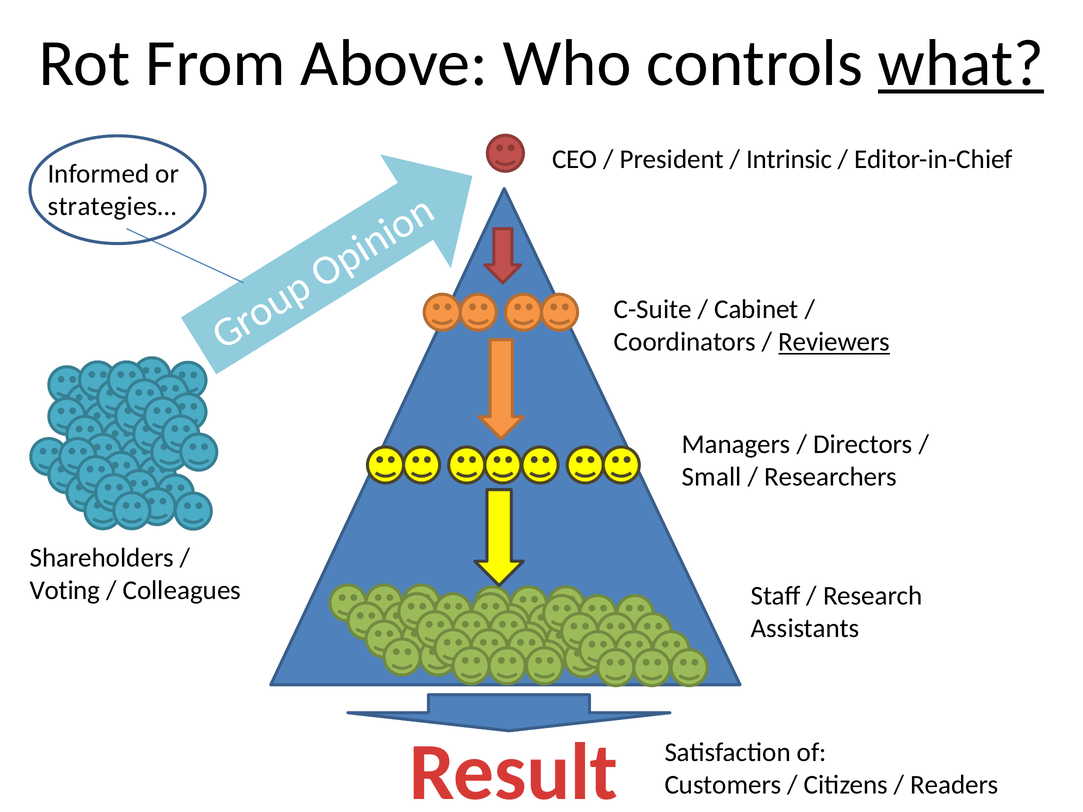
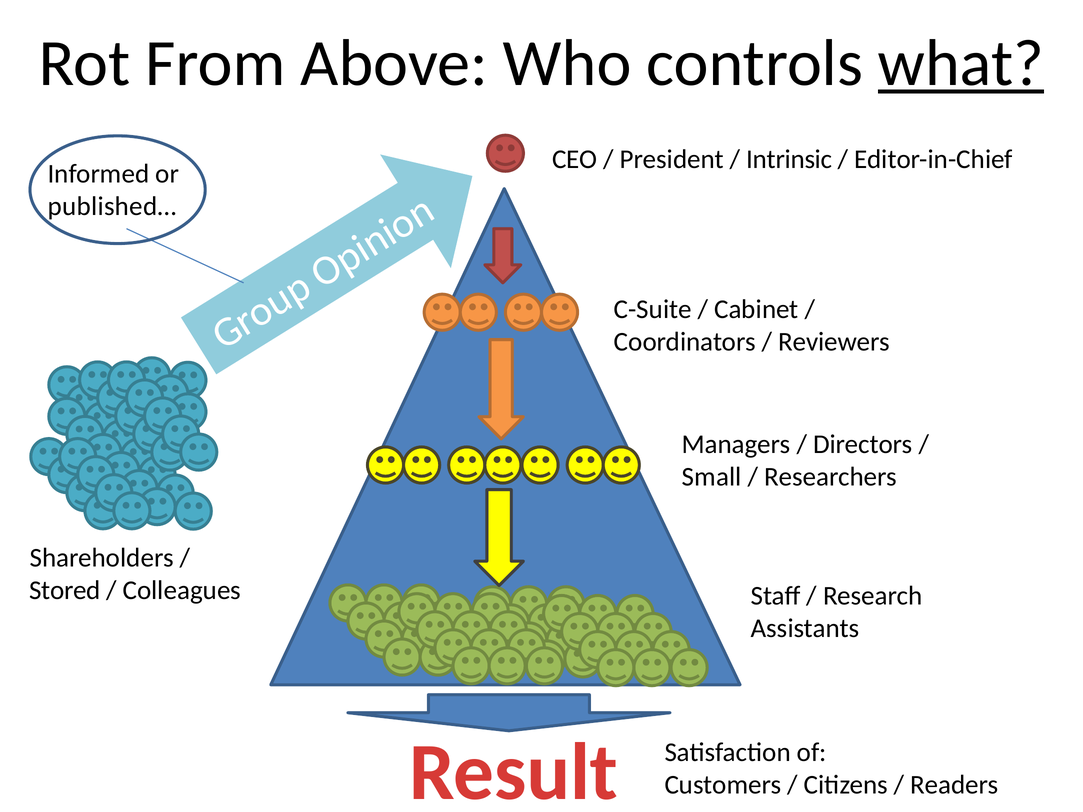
strategies…: strategies… -> published… (112, 206)
Reviewers underline: present -> none (834, 342)
Voting: Voting -> Stored (65, 590)
